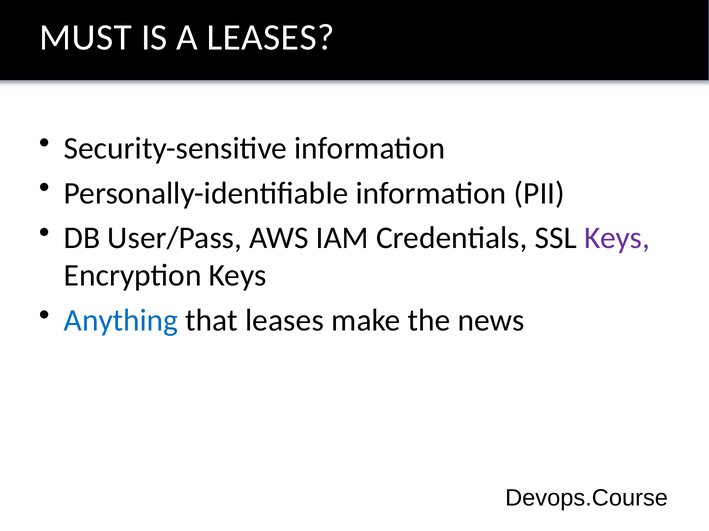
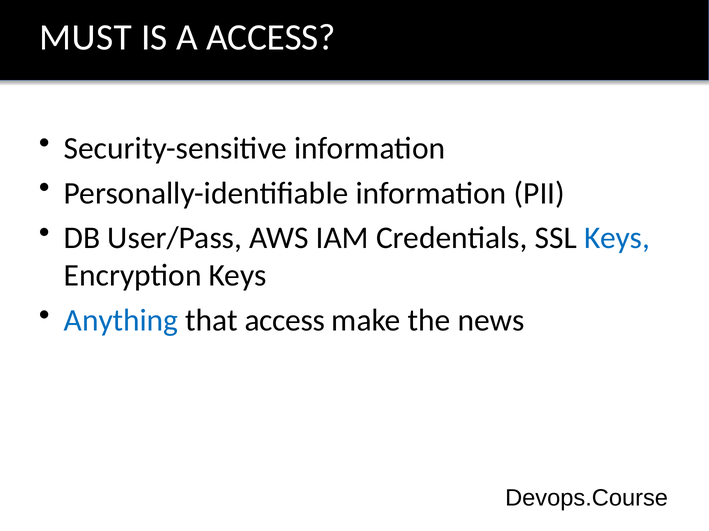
A LEASES: LEASES -> ACCESS (271, 37)
Keys colour: purple -> blue (617, 238)
that leases: leases -> access (285, 321)
